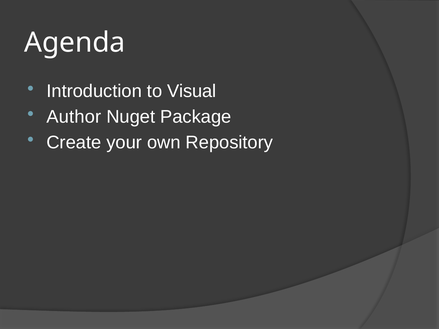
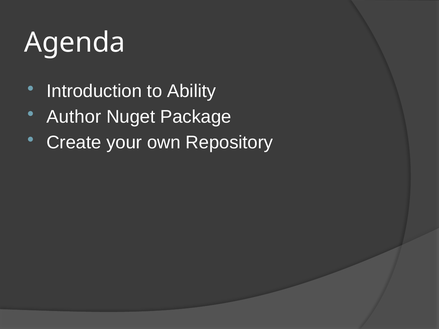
Visual: Visual -> Ability (192, 91)
